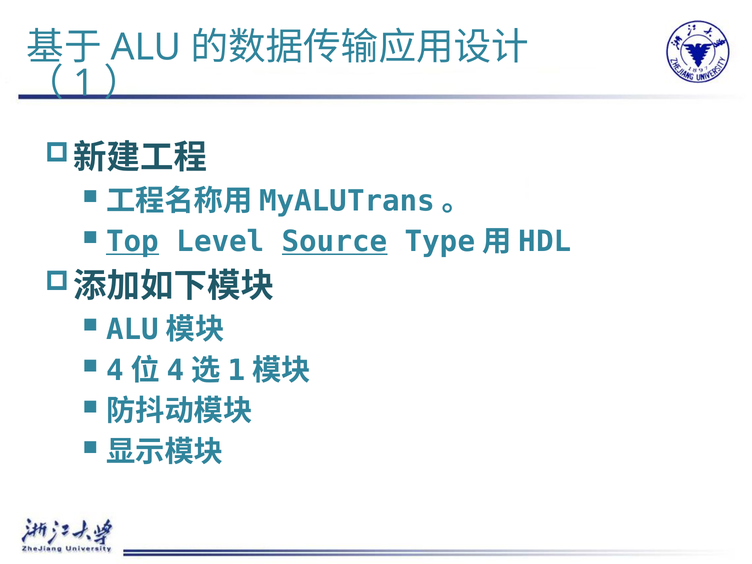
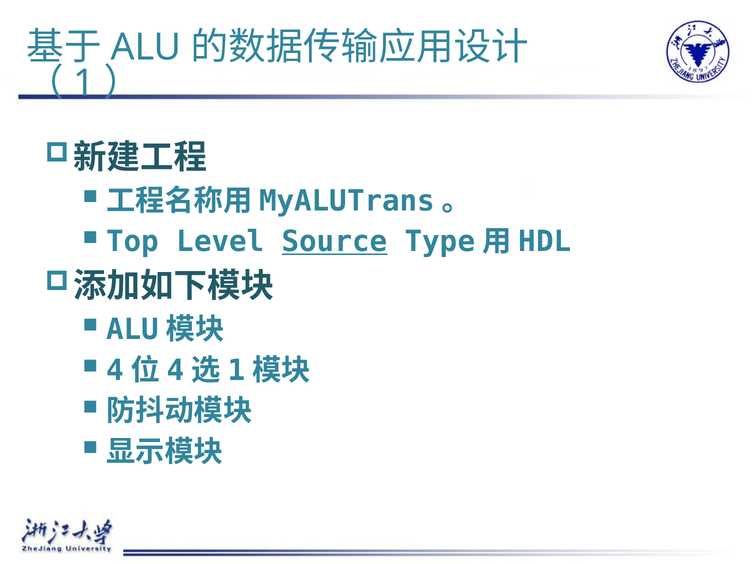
Top underline: present -> none (133, 242)
